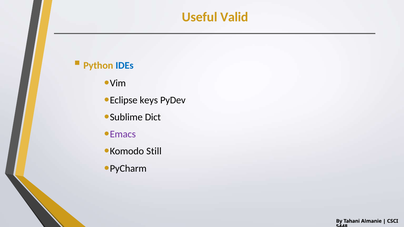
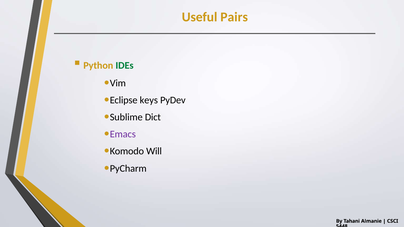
Valid: Valid -> Pairs (234, 17)
IDEs colour: blue -> green (125, 65)
Still: Still -> Will (154, 151)
